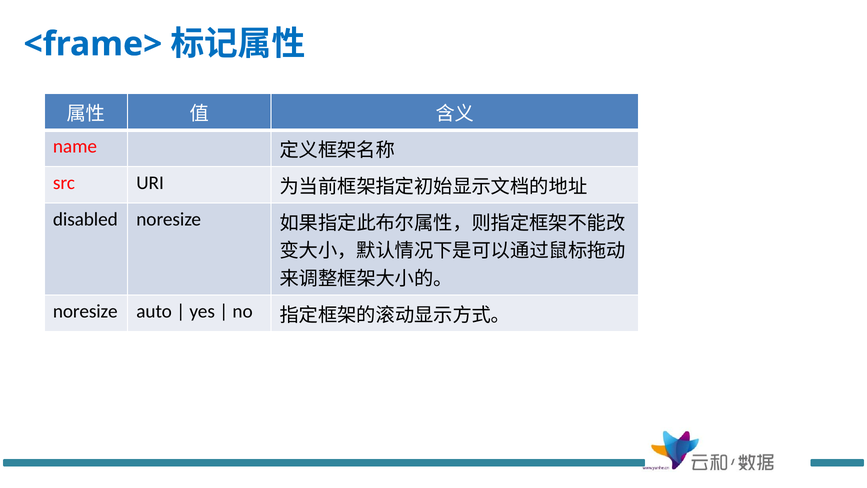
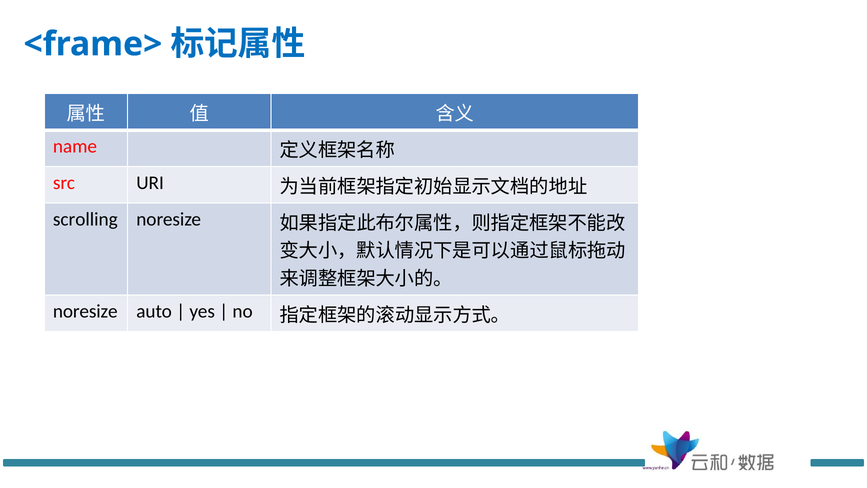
disabled: disabled -> scrolling (85, 219)
